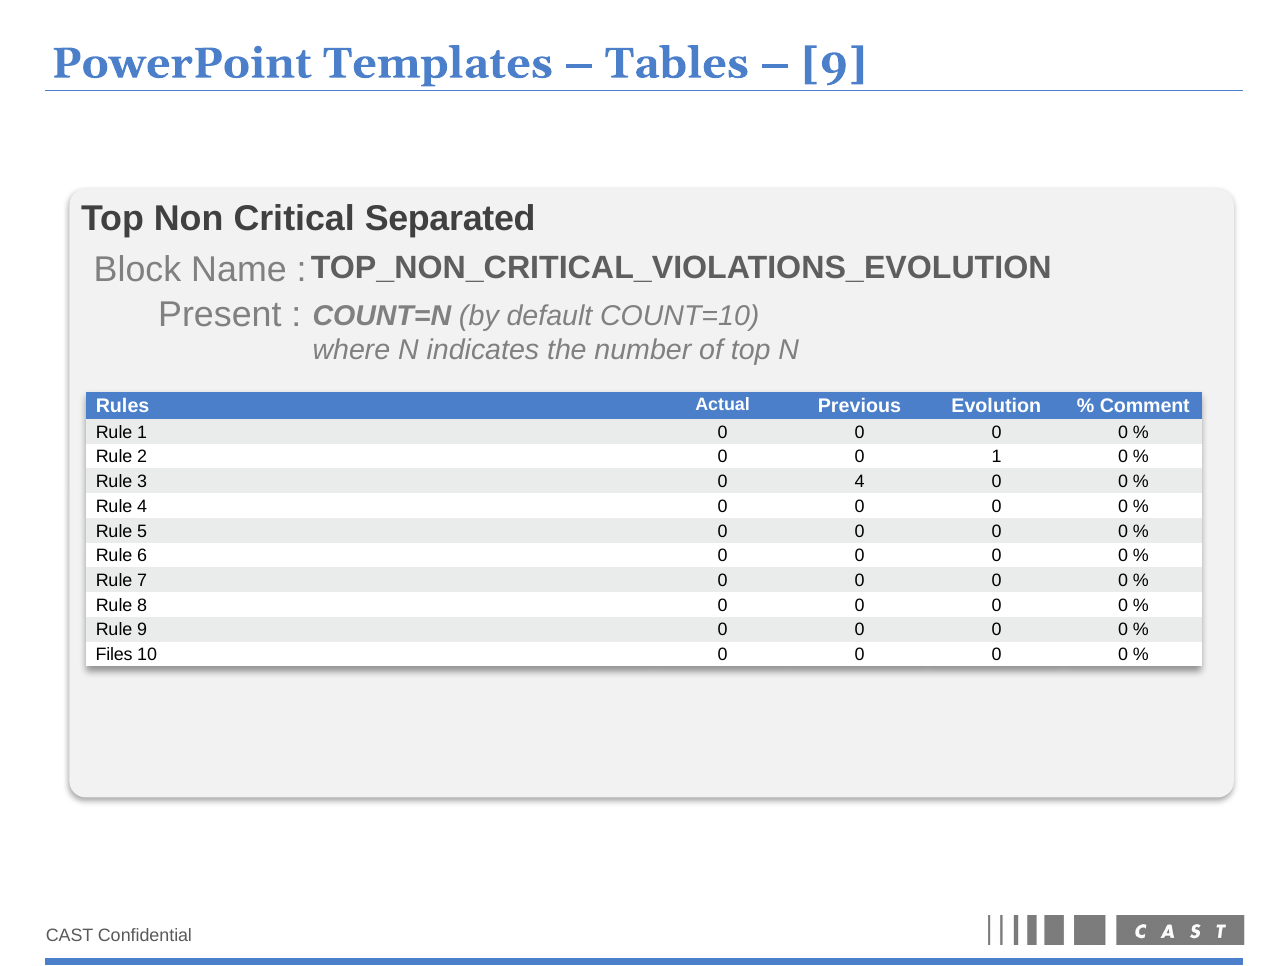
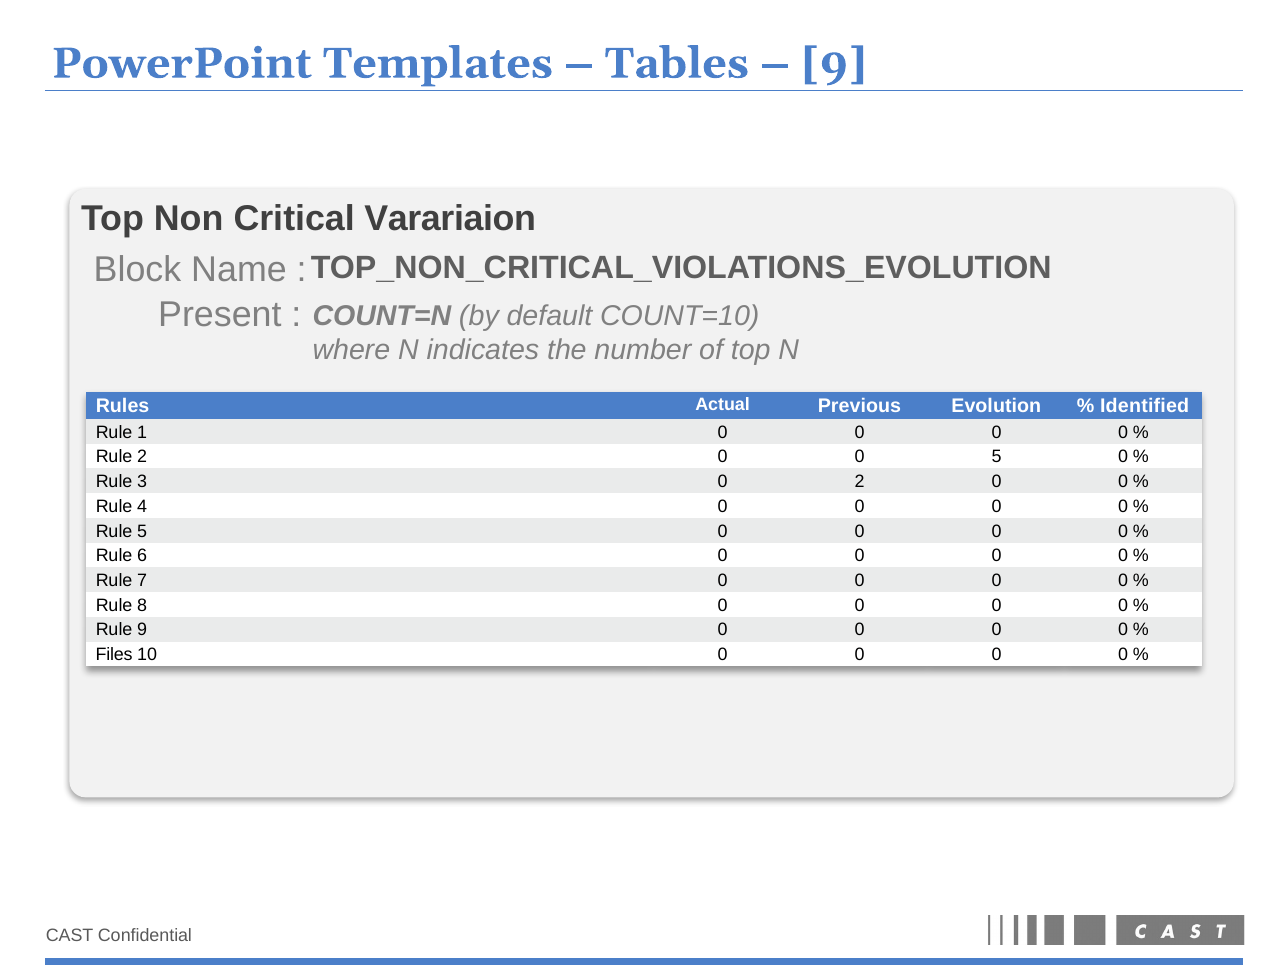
Separated: Separated -> Varariaion (450, 219)
Comment: Comment -> Identified (1145, 406)
0 1: 1 -> 5 (996, 457)
0 4: 4 -> 2 (860, 482)
